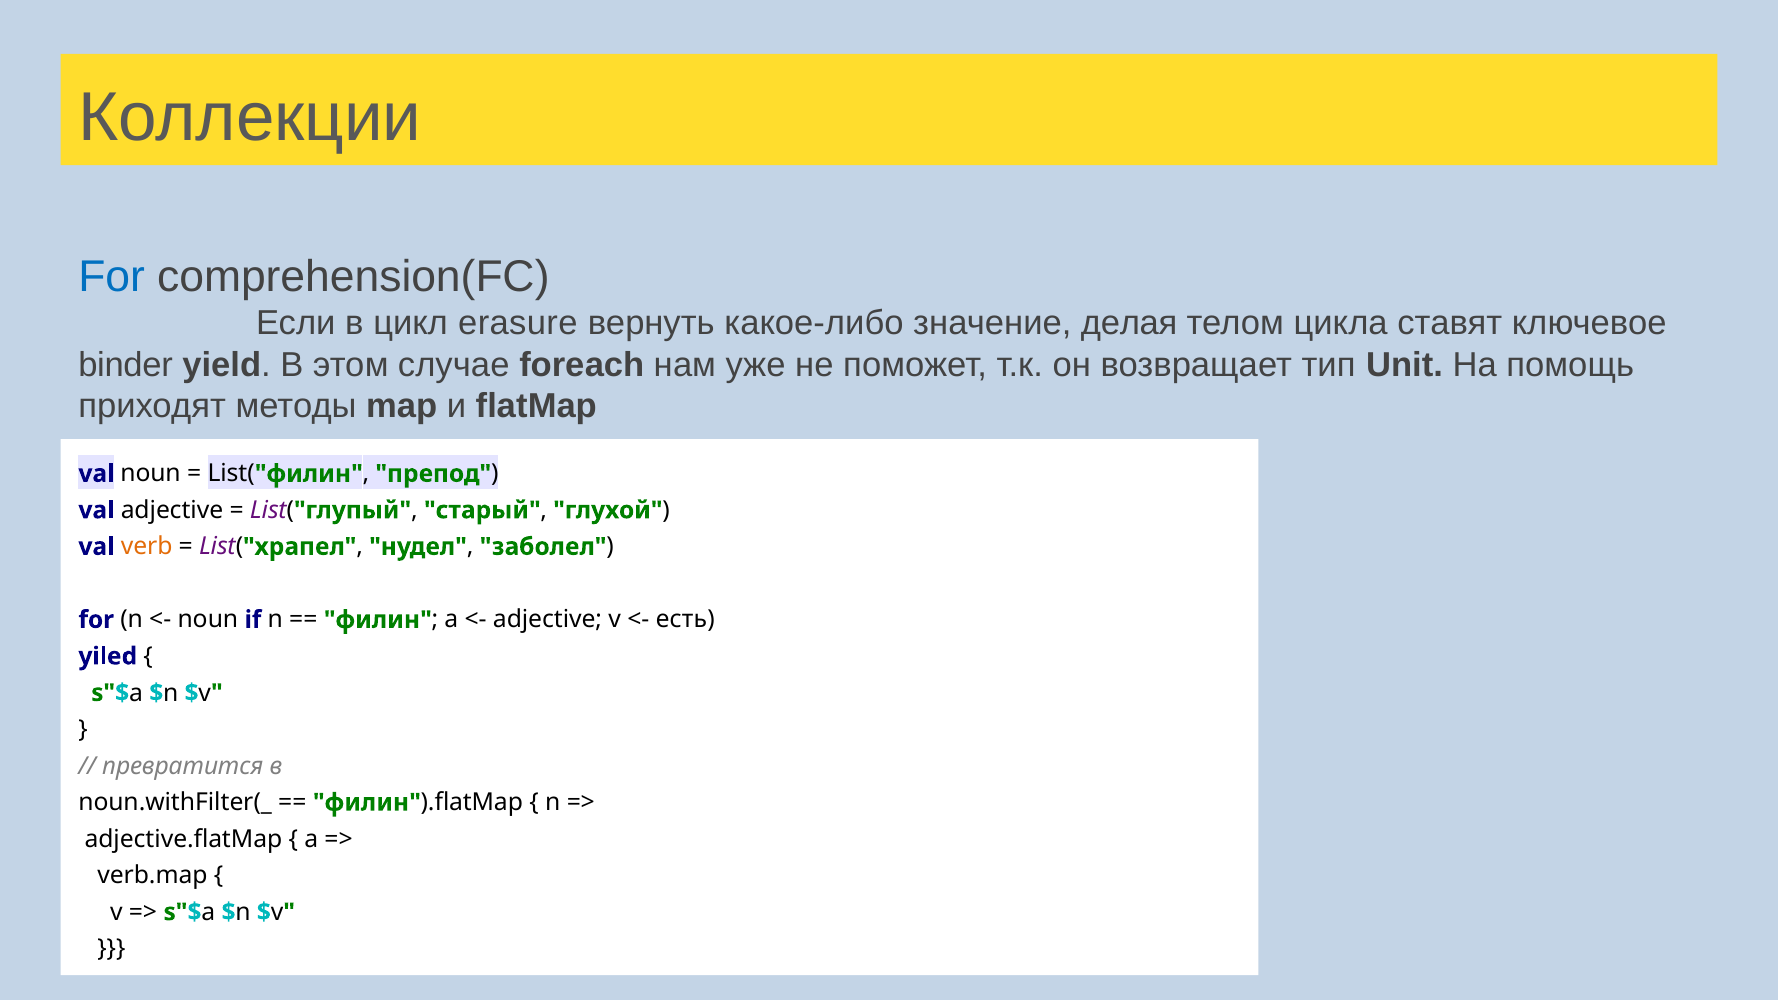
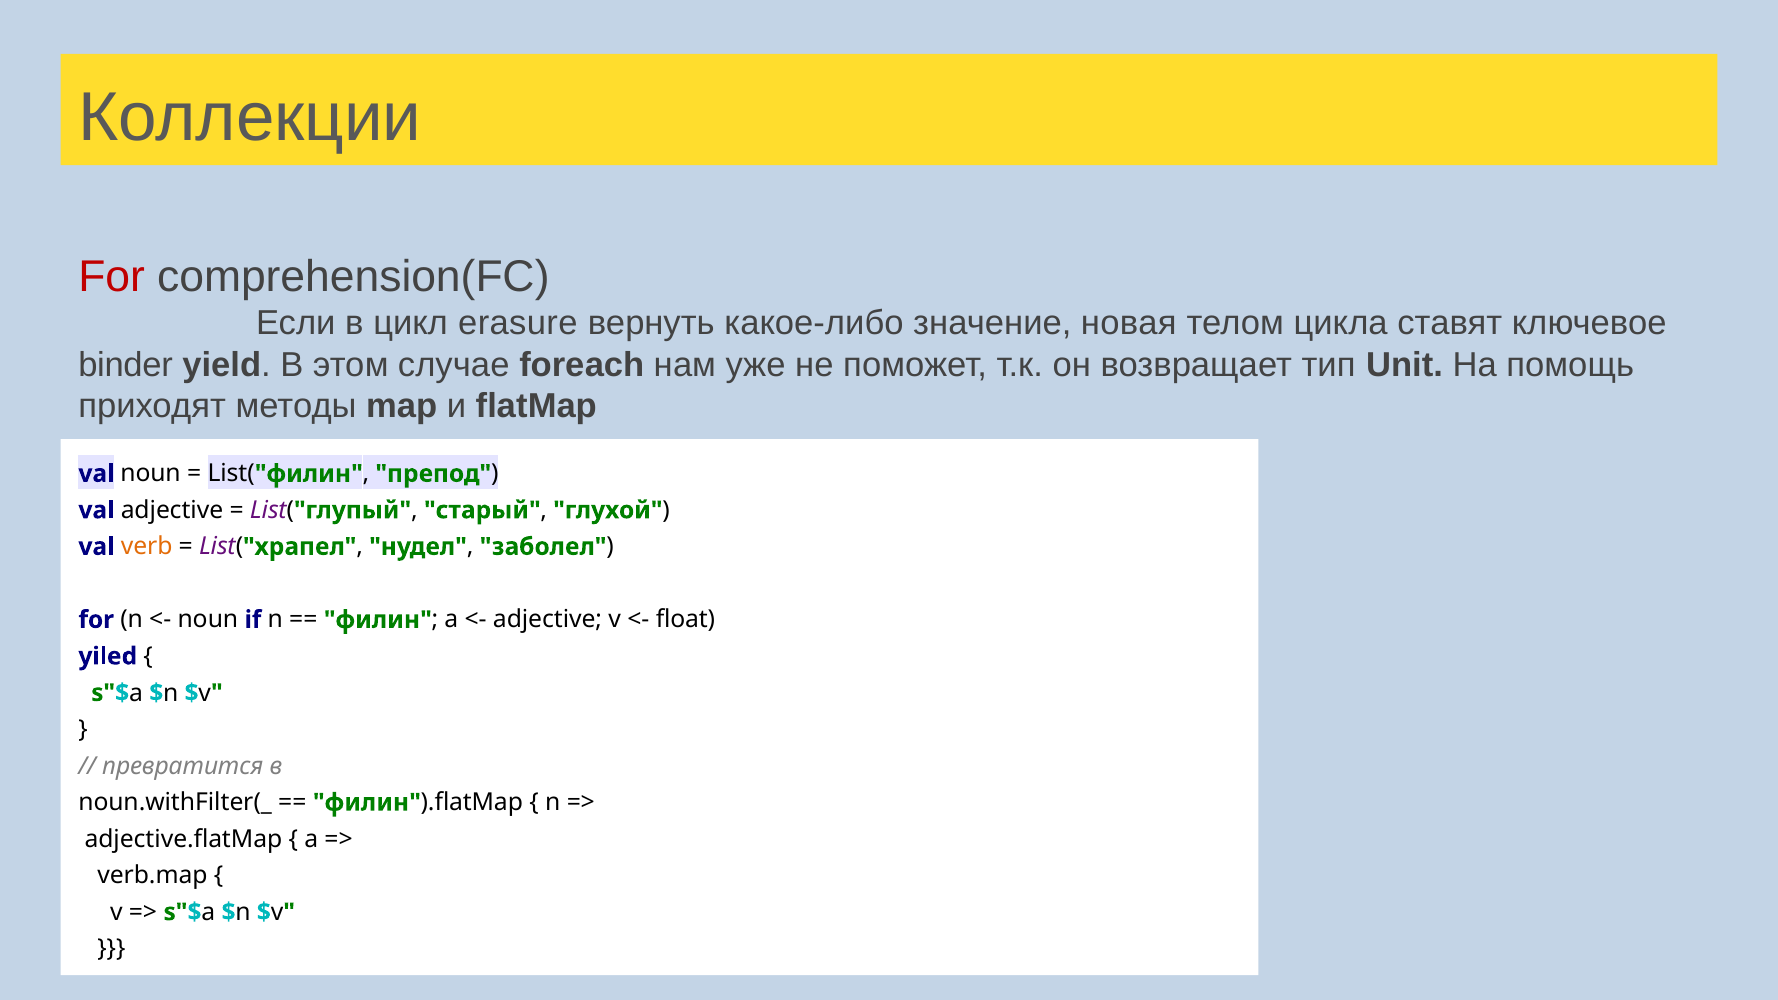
For colour: blue -> red (112, 277)
делая: делая -> новая (1129, 323)
есть: есть -> float (685, 620)
